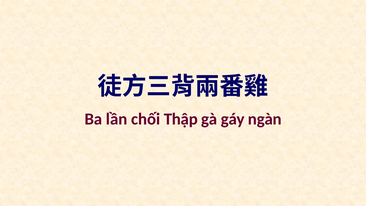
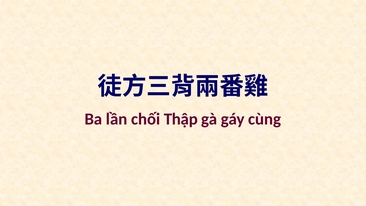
ngàn: ngàn -> cùng (265, 119)
